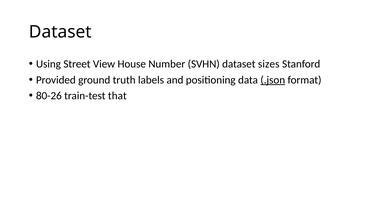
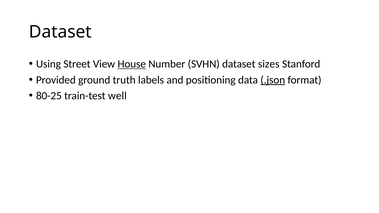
House underline: none -> present (132, 64)
80-26: 80-26 -> 80-25 (49, 96)
that: that -> well (117, 96)
